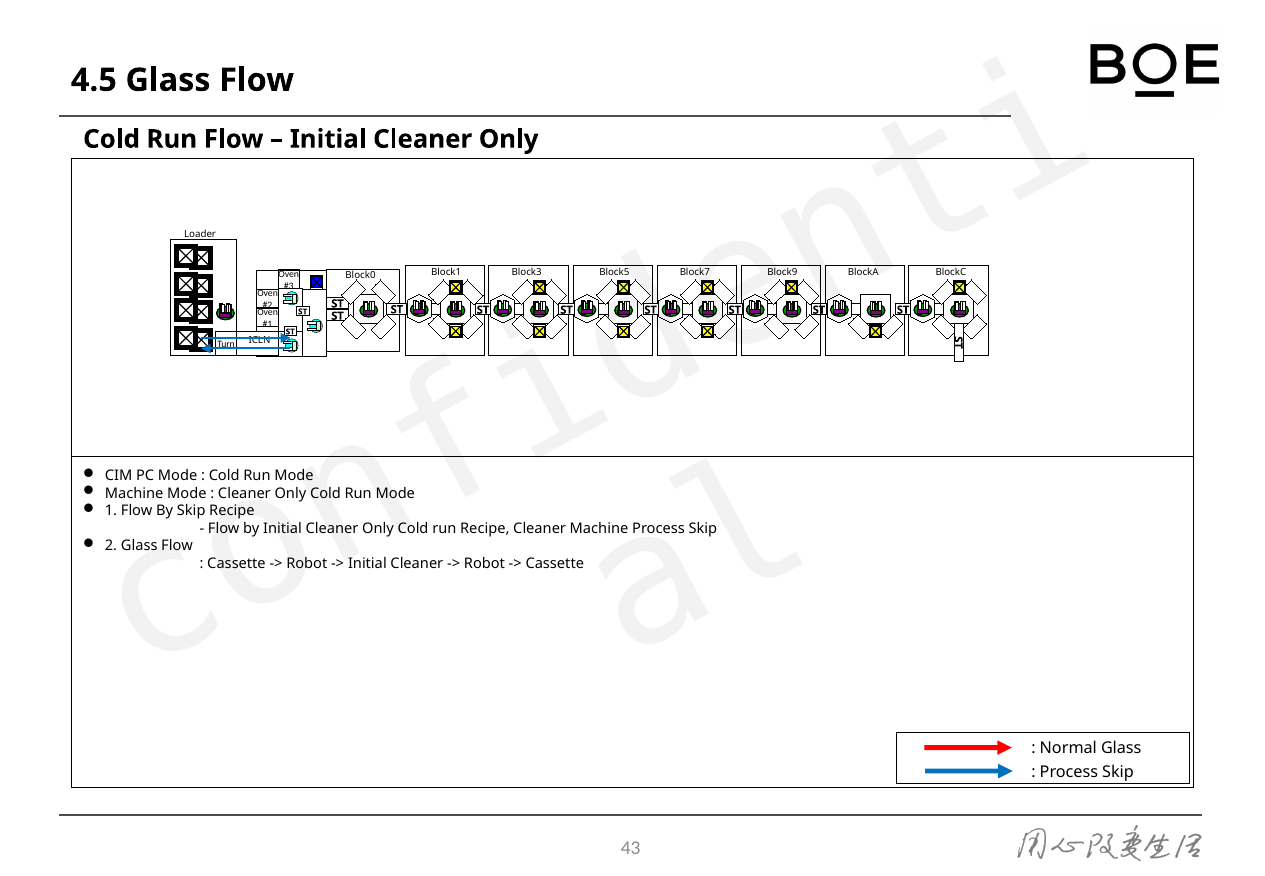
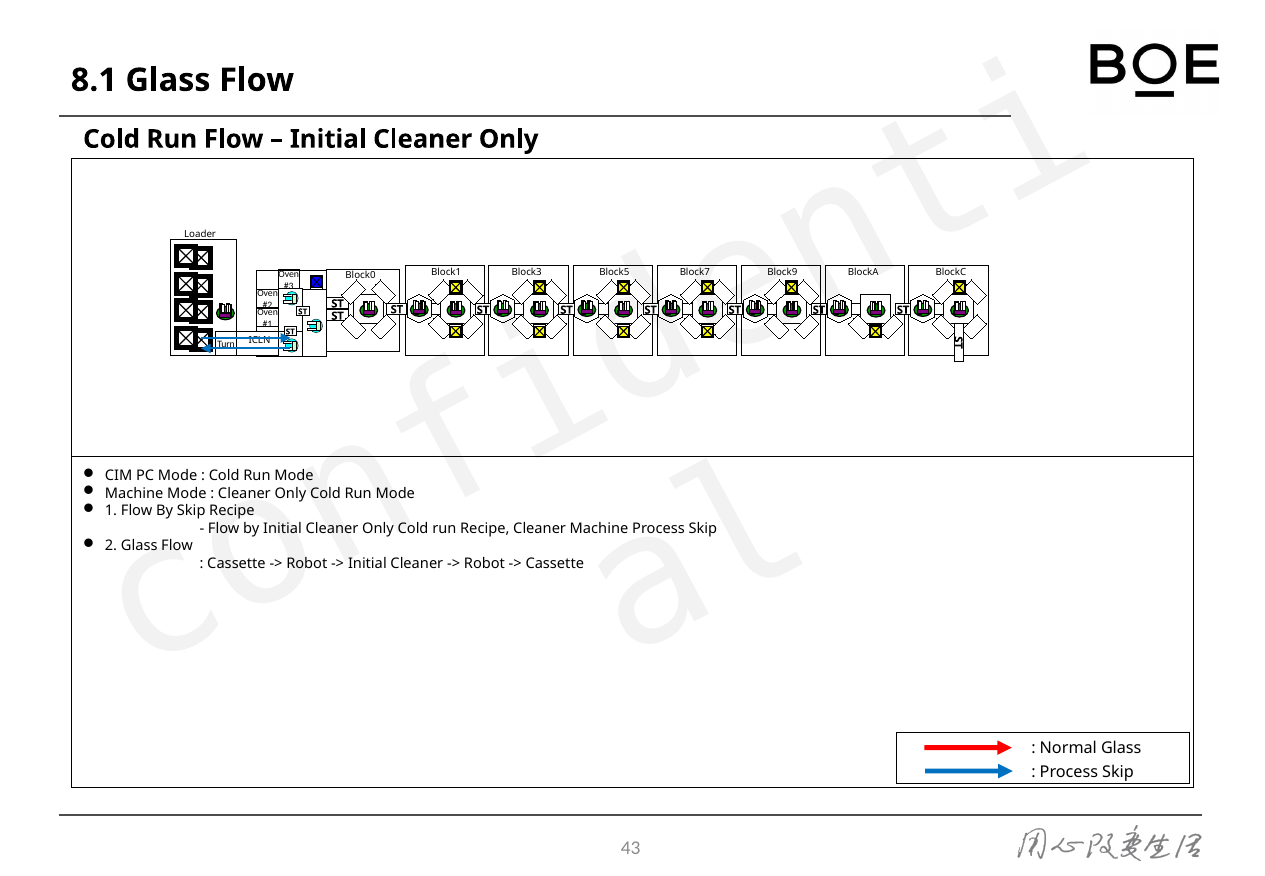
4.5: 4.5 -> 8.1 (94, 80)
